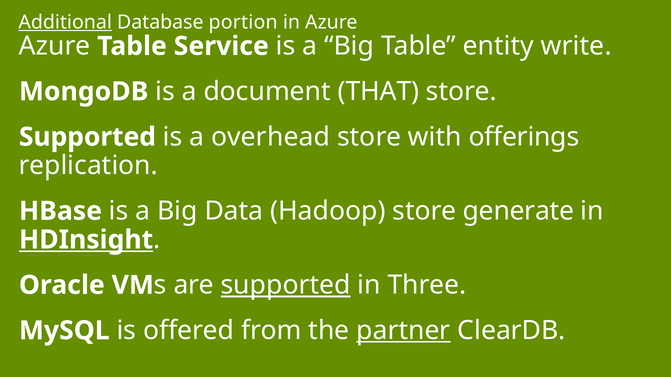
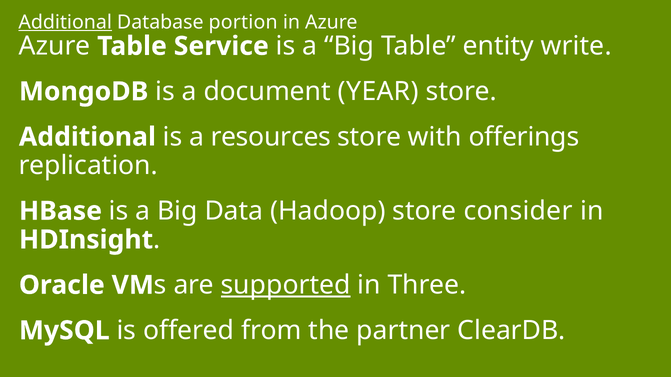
THAT: THAT -> YEAR (378, 92)
Supported: Supported -> Additional (87, 137)
overhead: overhead -> resources (271, 137)
generate: generate -> consider (518, 211)
HDInsight underline: present -> none (86, 240)
partner underline: present -> none (403, 331)
